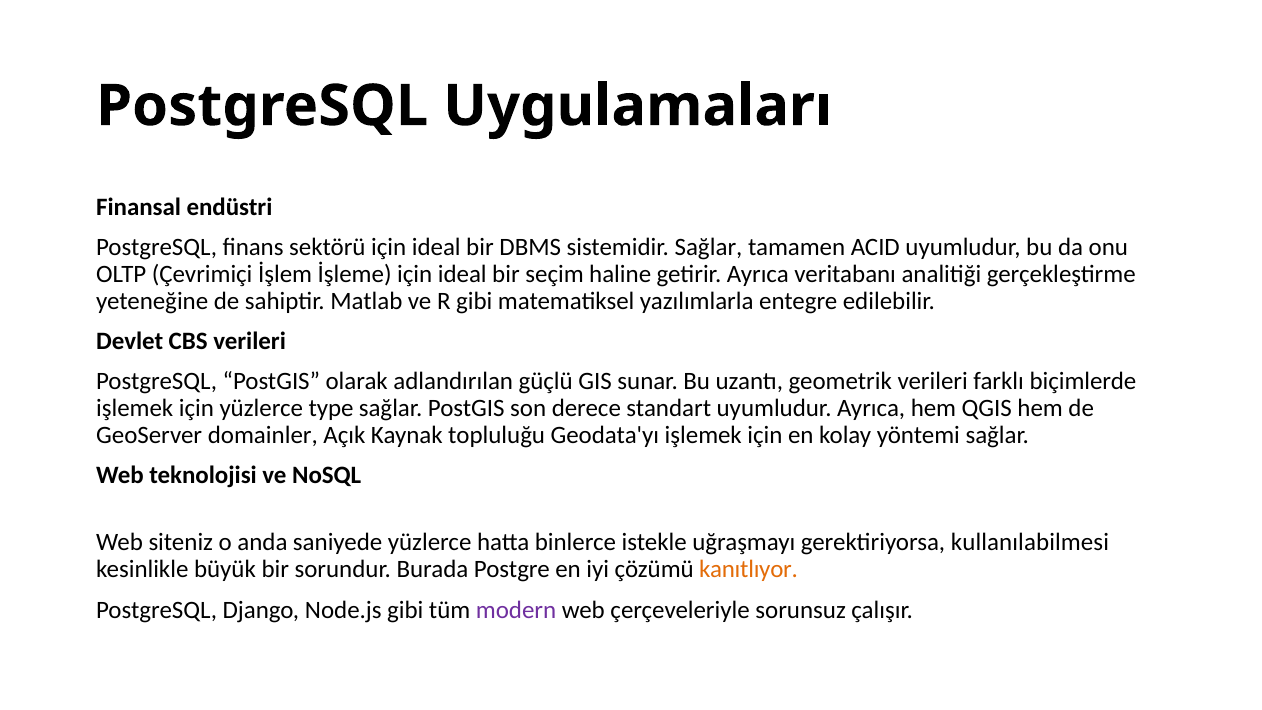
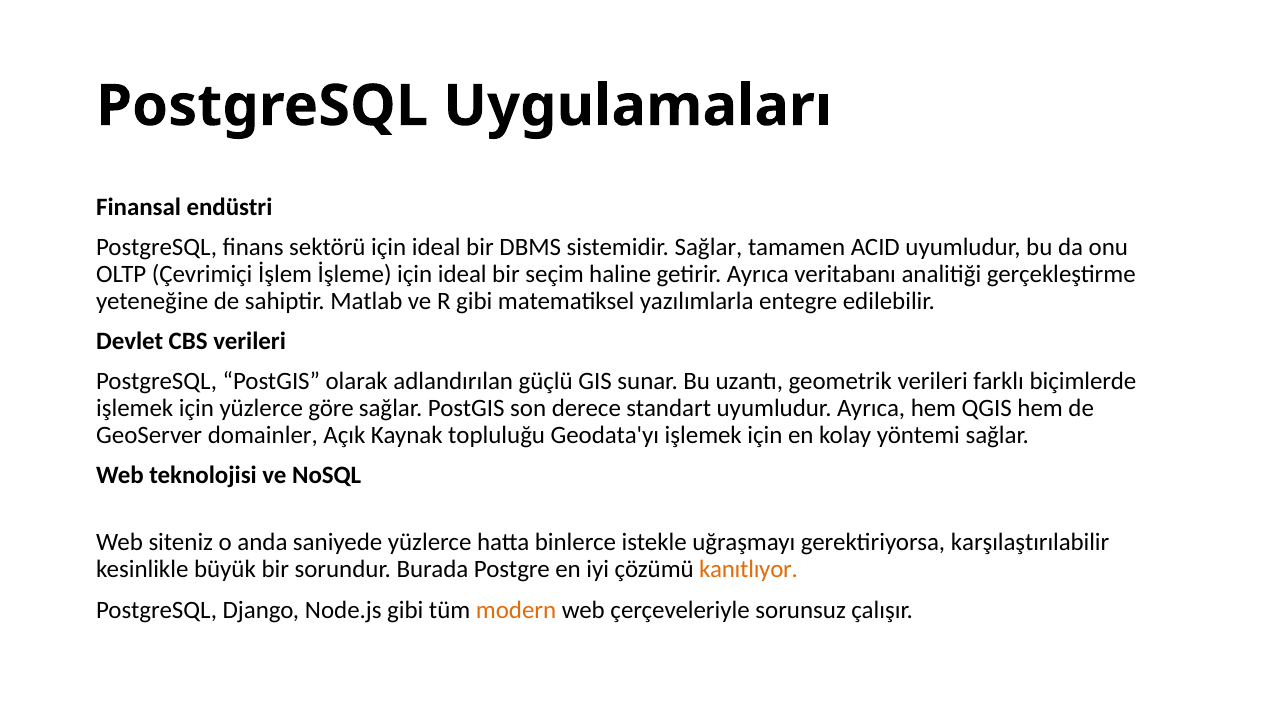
type: type -> göre (331, 408)
kullanılabilmesi: kullanılabilmesi -> karşılaştırılabilir (1030, 543)
modern colour: purple -> orange (516, 610)
